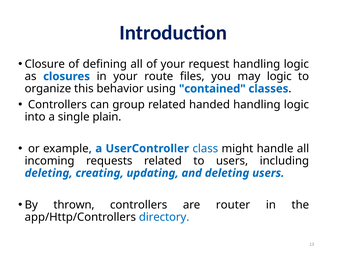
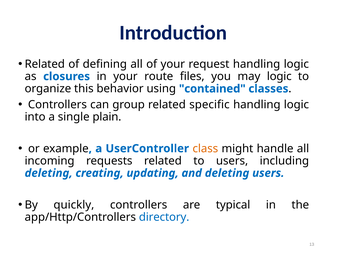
Closure: Closure -> Related (45, 64)
handed: handed -> specific (209, 104)
class colour: blue -> orange (205, 148)
thrown: thrown -> quickly (74, 205)
router: router -> typical (233, 205)
